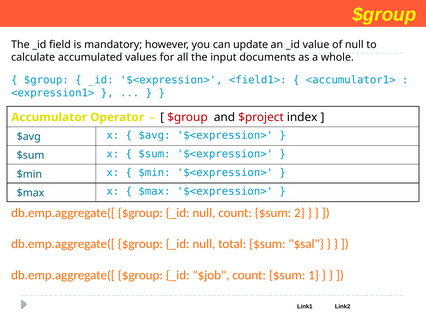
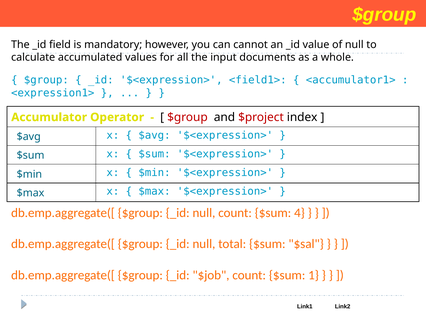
update: update -> cannot (251, 45)
2: 2 -> 4 (299, 213)
